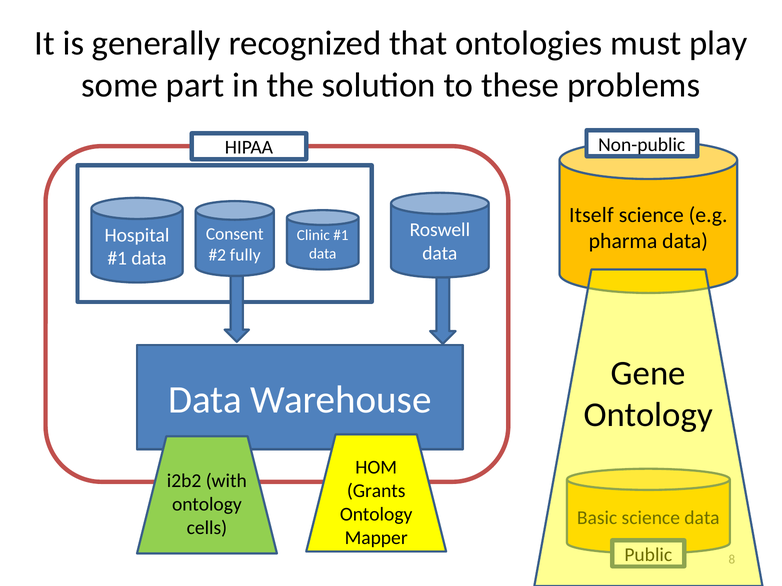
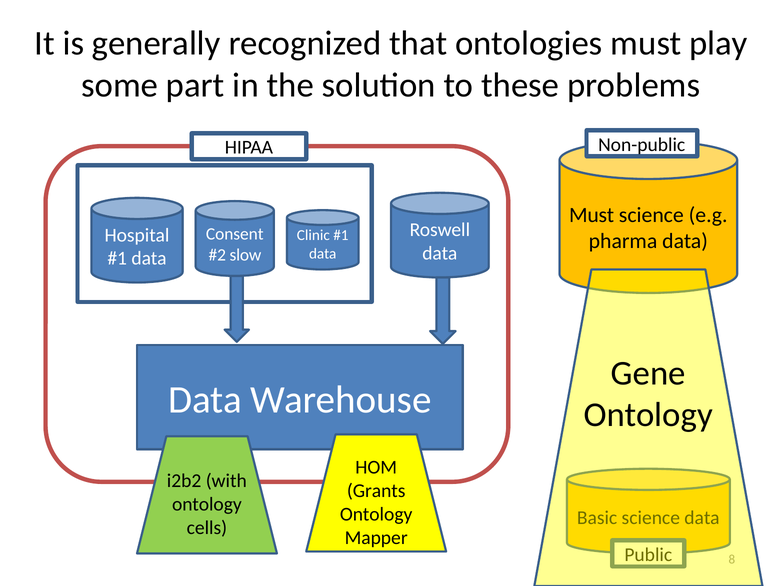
Itself: Itself -> Must (592, 215)
fully: fully -> slow (245, 255)
